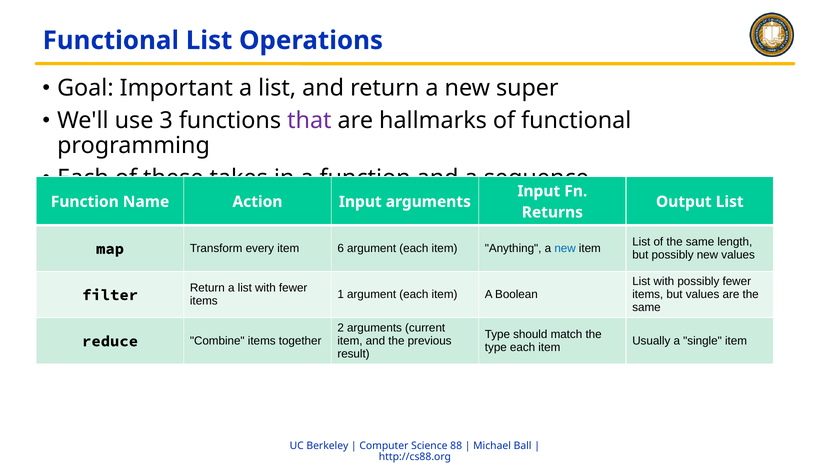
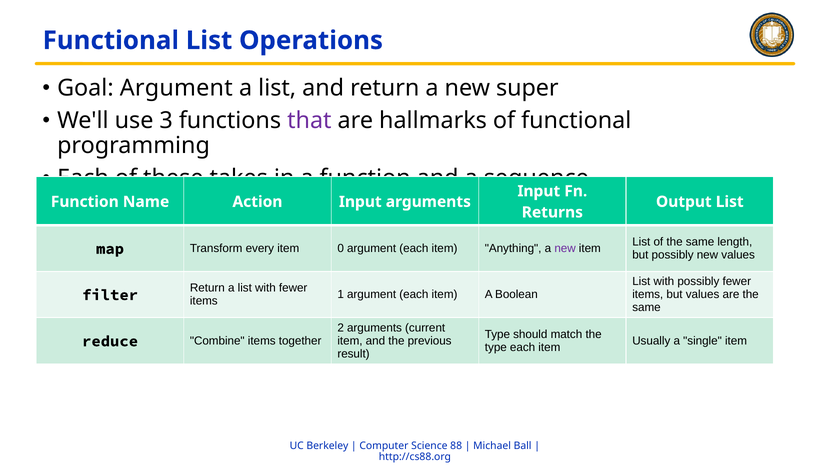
Goal Important: Important -> Argument (176, 88)
6: 6 -> 0 (341, 248)
new colour: blue -> purple (565, 248)
